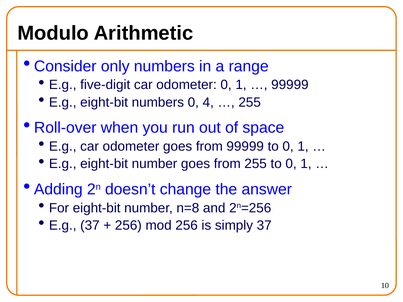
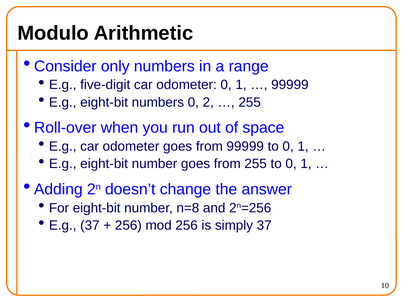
4: 4 -> 2 (208, 102)
